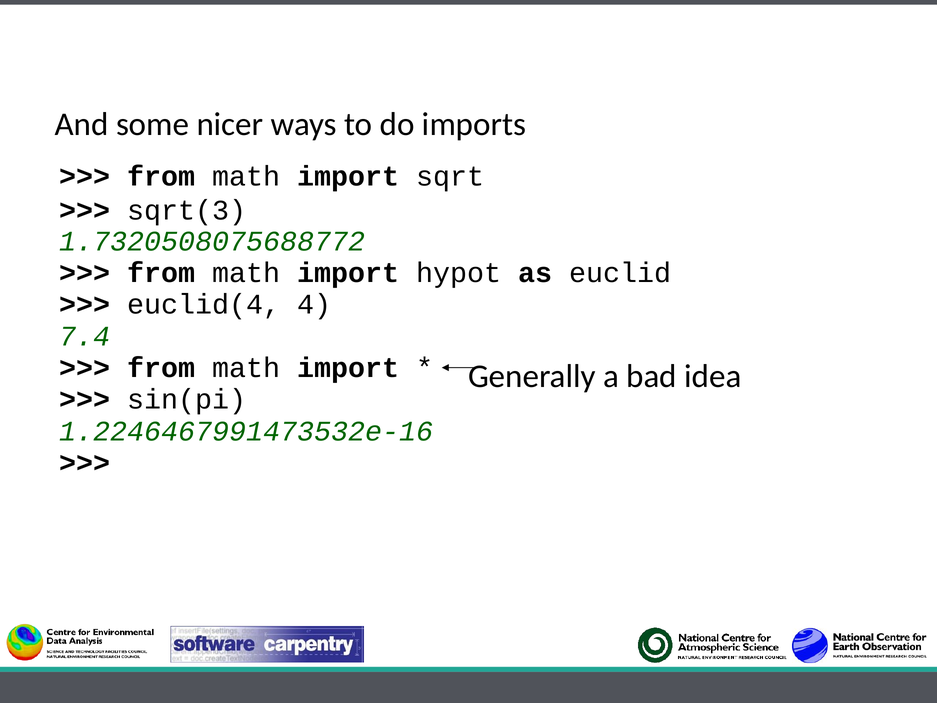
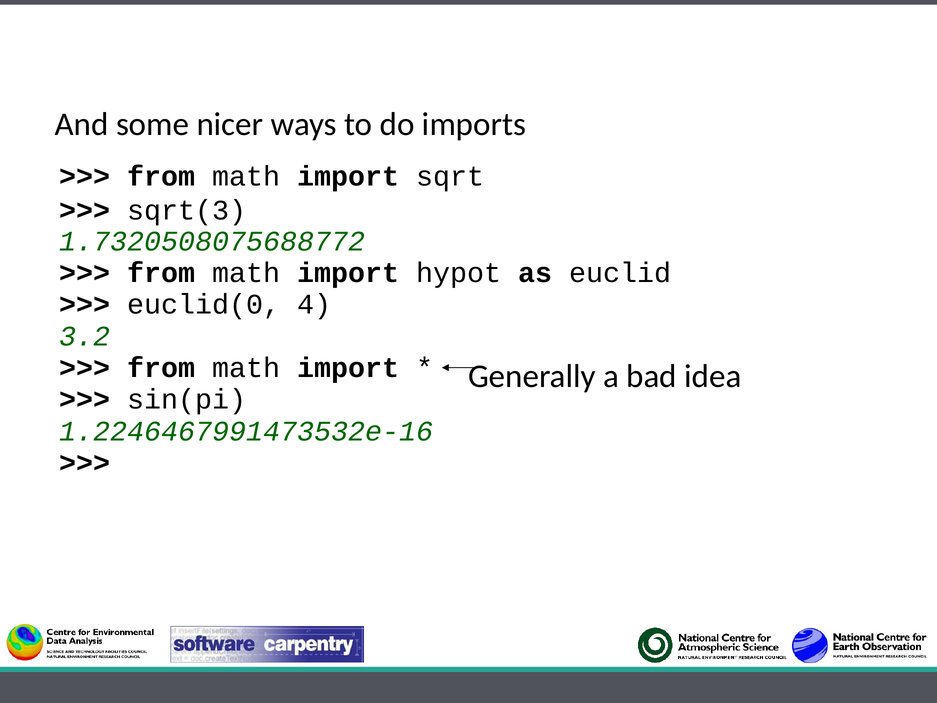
euclid(4: euclid(4 -> euclid(0 (204, 304)
7.4: 7.4 -> 3.2 (85, 336)
